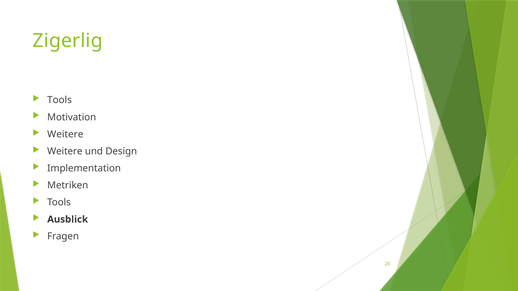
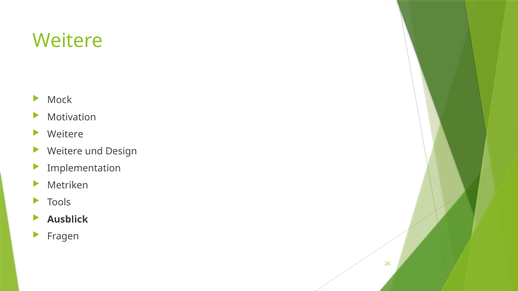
Zigerlig: Zigerlig -> Weitere (68, 41)
Tools: Tools -> Mock (60, 100)
